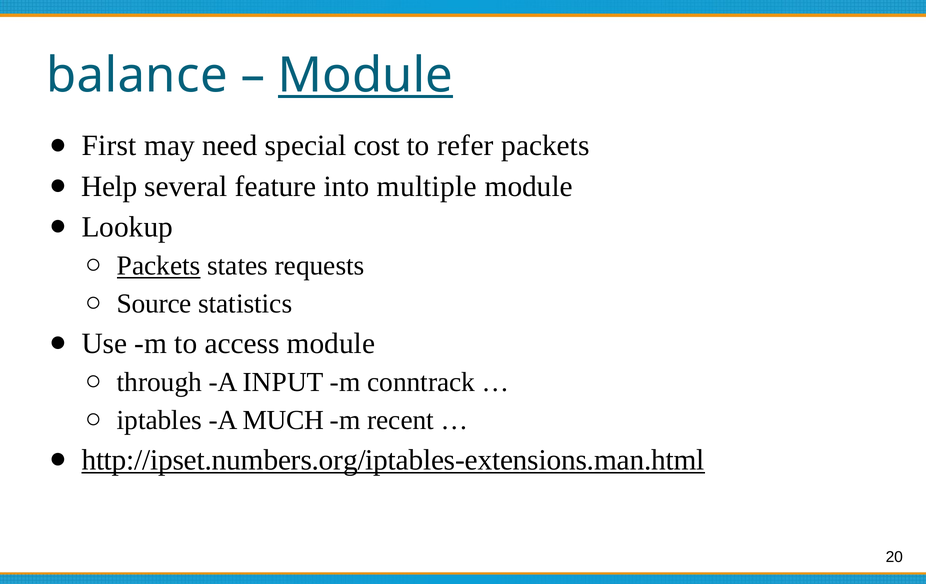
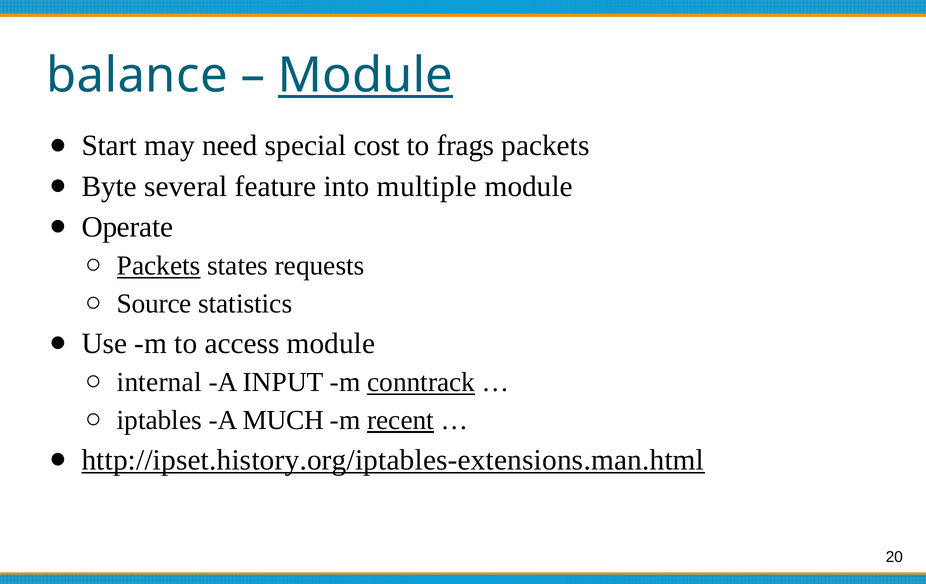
First: First -> Start (109, 146)
refer: refer -> frags (466, 146)
Help: Help -> Byte (109, 186)
Lookup: Lookup -> Operate (127, 227)
through: through -> internal (159, 382)
conntrack underline: none -> present (421, 382)
recent underline: none -> present (401, 420)
http://ipset.numbers.org/iptables-extensions.man.html: http://ipset.numbers.org/iptables-extensions.man.html -> http://ipset.history.org/iptables-extensions.man.html (393, 459)
